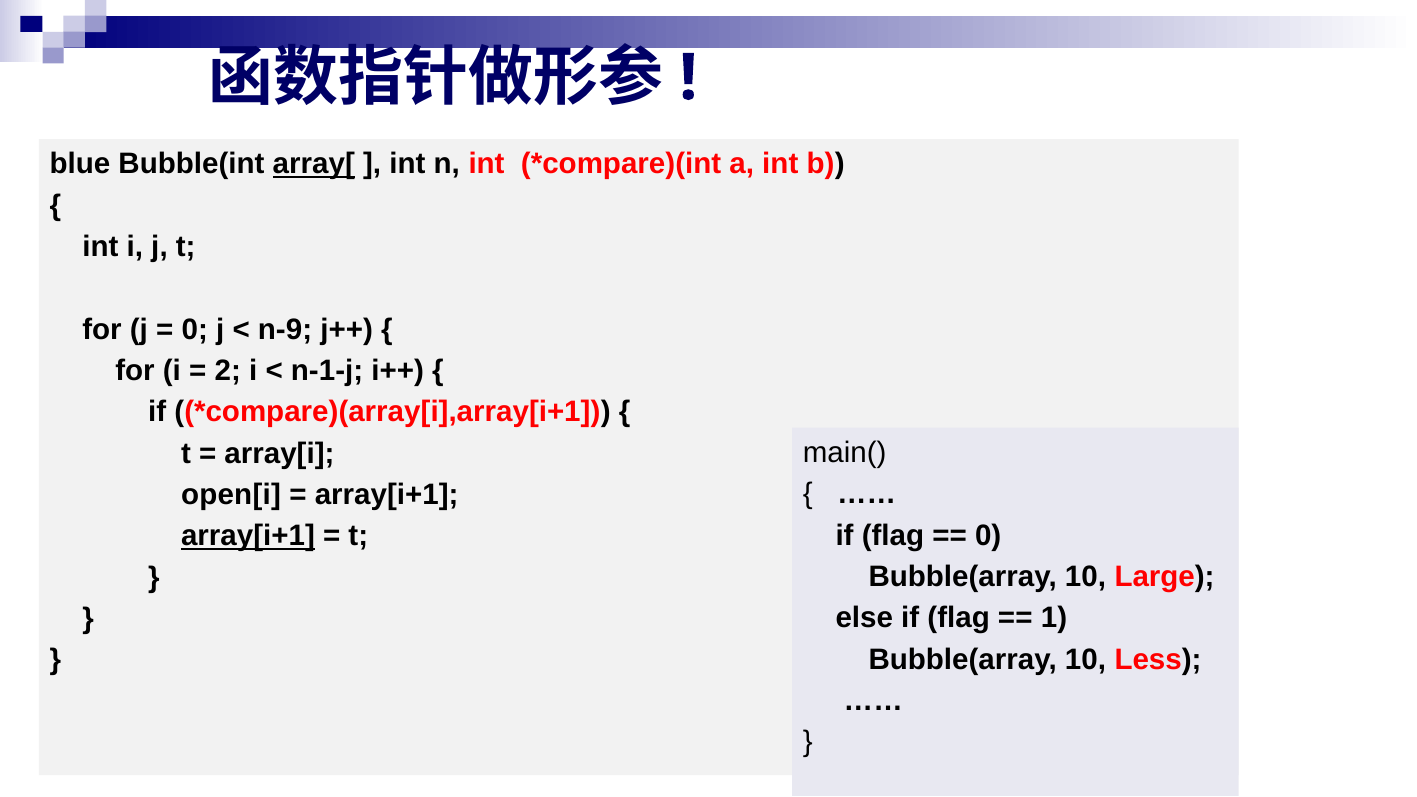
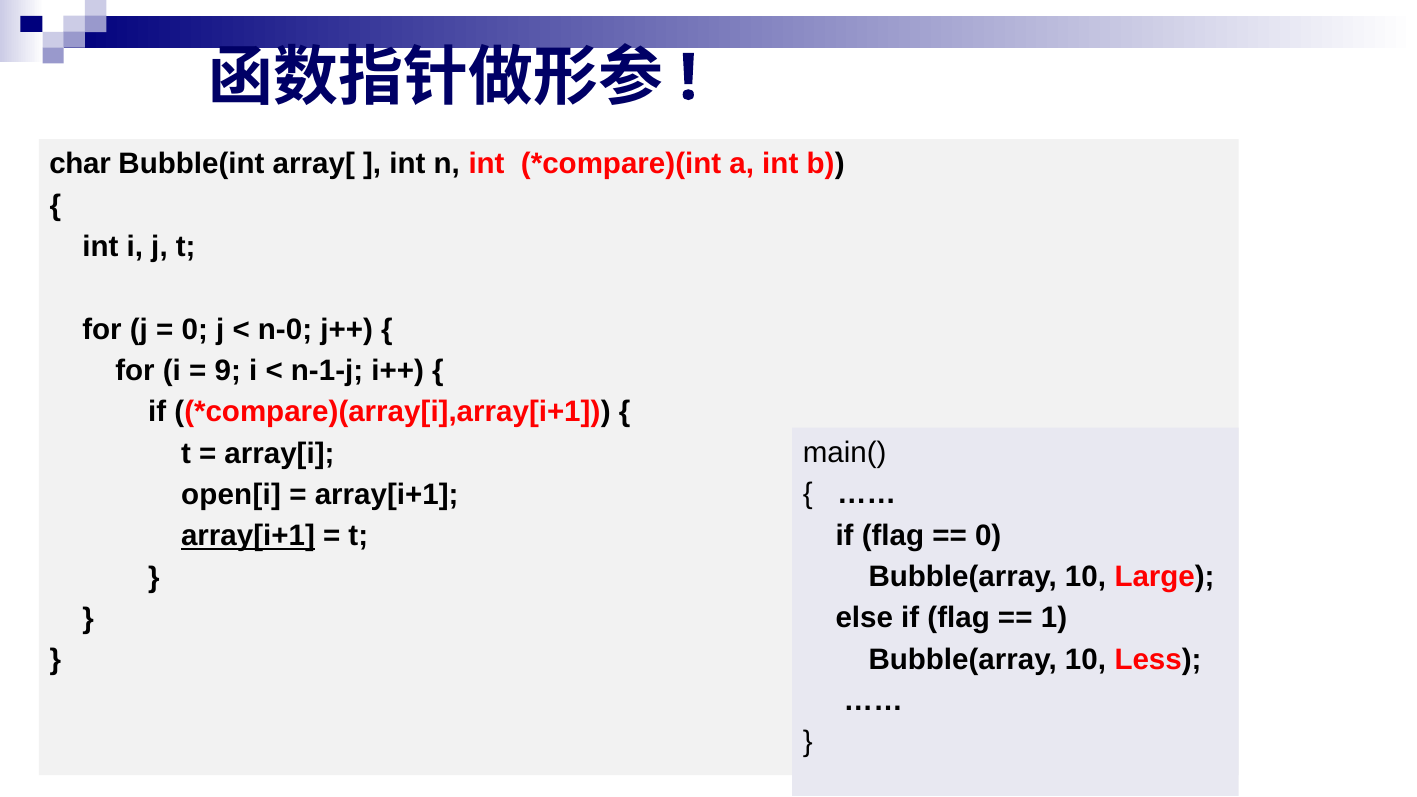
blue: blue -> char (80, 164)
array[ underline: present -> none (314, 164)
n-9: n-9 -> n-0 (285, 330)
2: 2 -> 9 (228, 371)
